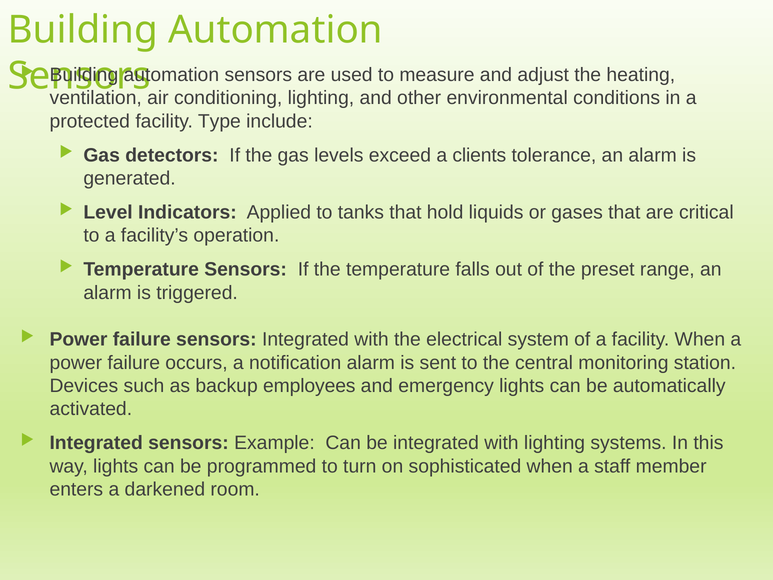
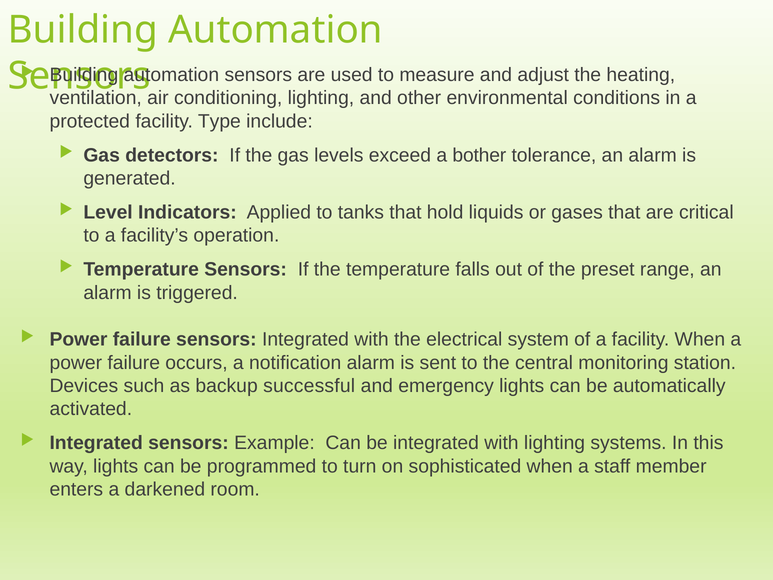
clients: clients -> bother (479, 155)
employees: employees -> successful (309, 386)
